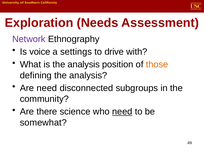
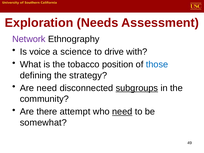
settings: settings -> science (76, 52)
is the analysis: analysis -> tobacco (84, 64)
those colour: orange -> blue (157, 64)
defining the analysis: analysis -> strategy (88, 75)
subgroups underline: none -> present (137, 88)
science: science -> attempt (75, 112)
